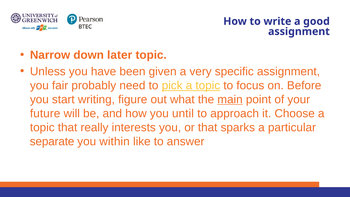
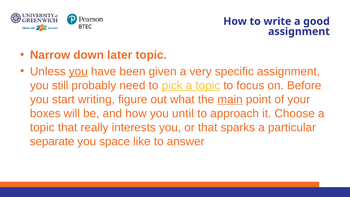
you underline: none -> present (78, 71)
fair: fair -> still (60, 85)
future: future -> boxes (45, 113)
within: within -> space (115, 141)
